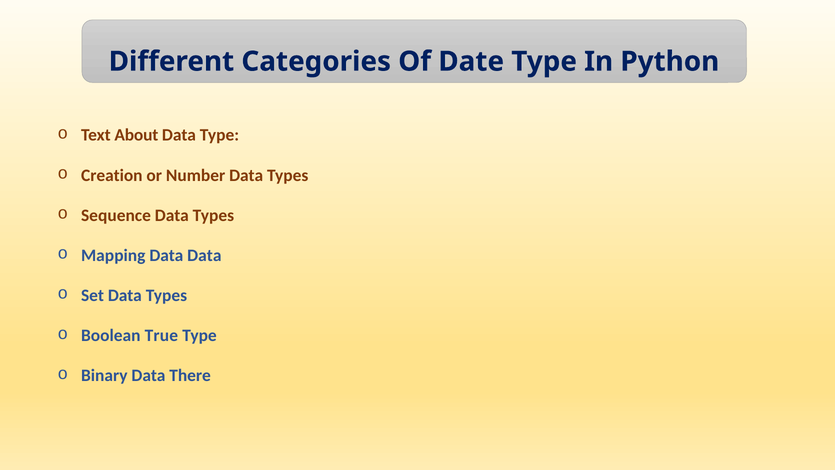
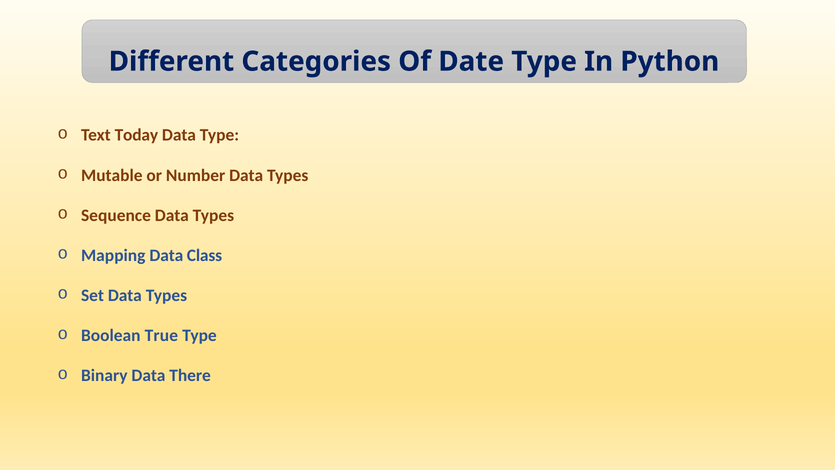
About: About -> Today (136, 135)
Creation: Creation -> Mutable (112, 175)
Data Data: Data -> Class (204, 255)
